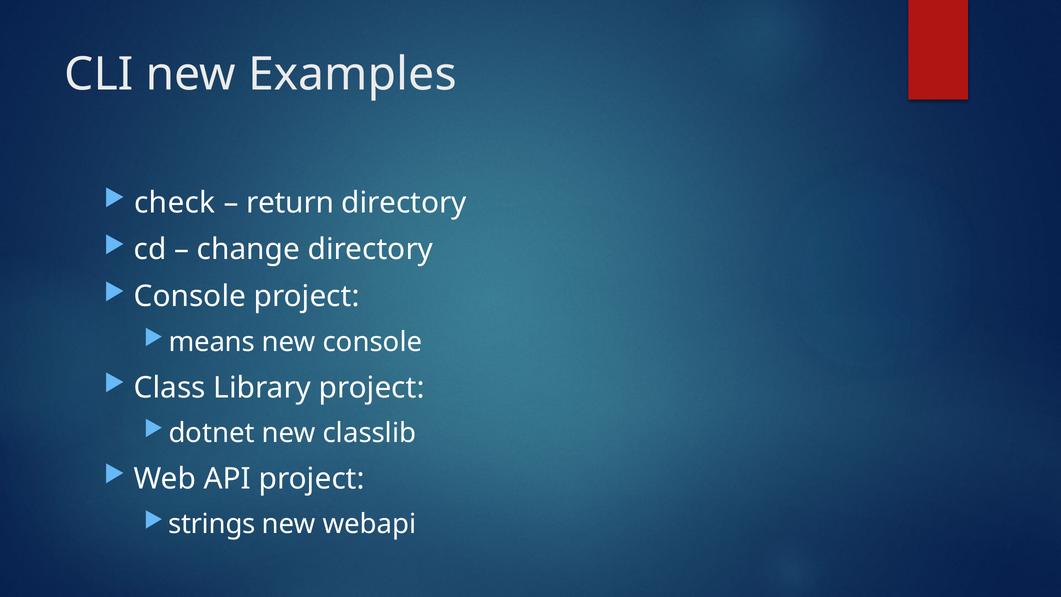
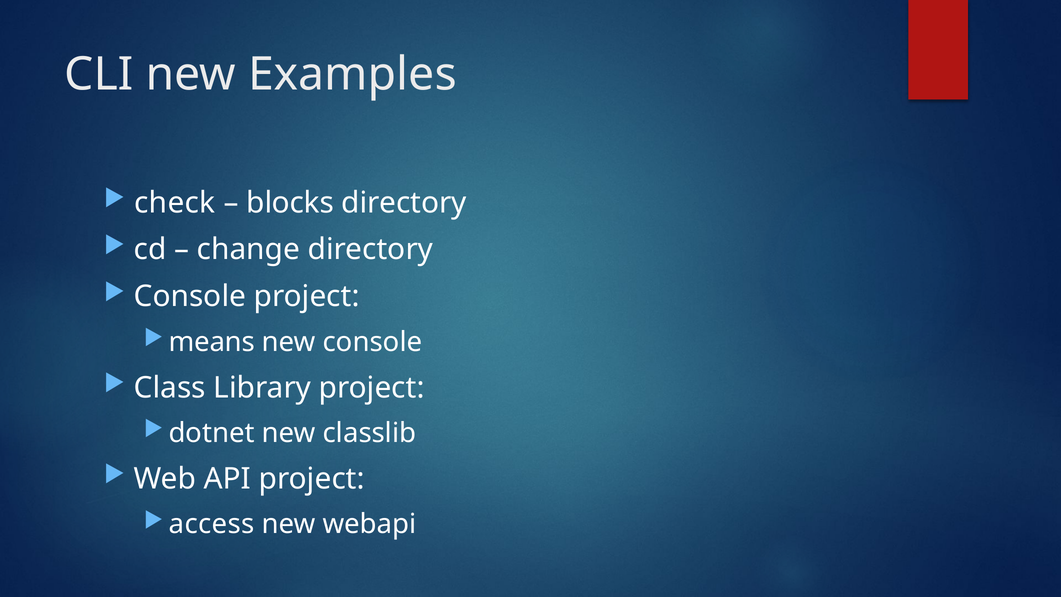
return: return -> blocks (290, 203)
strings: strings -> access (212, 524)
